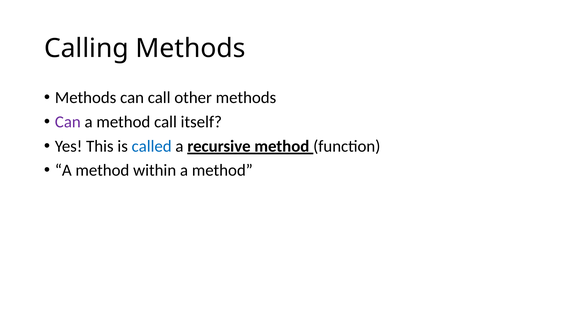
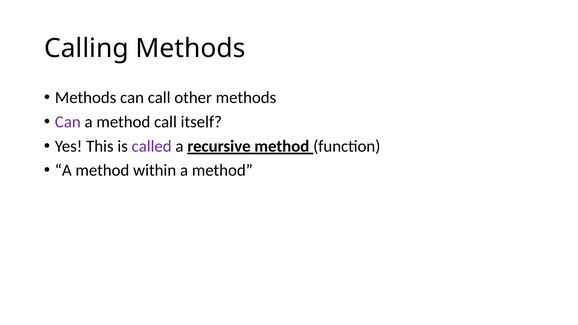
called colour: blue -> purple (152, 146)
